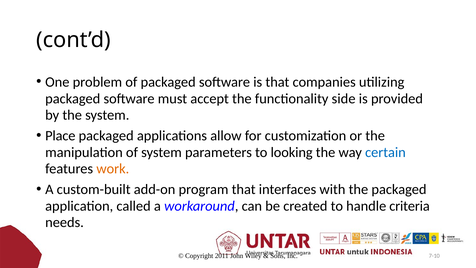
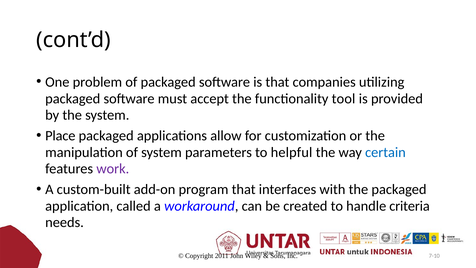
side: side -> tool (344, 99)
looking: looking -> helpful (292, 152)
work colour: orange -> purple (113, 169)
